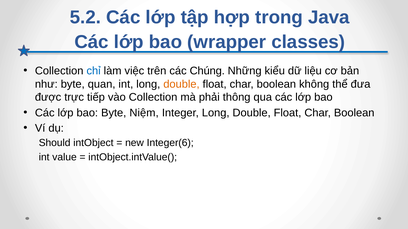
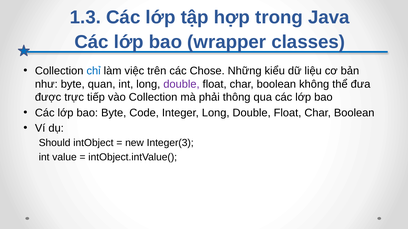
5.2: 5.2 -> 1.3 (85, 17)
Chúng: Chúng -> Chose (207, 71)
double colour: orange -> purple (181, 84)
Niệm: Niệm -> Code (144, 113)
Integer(6: Integer(6 -> Integer(3 (170, 143)
